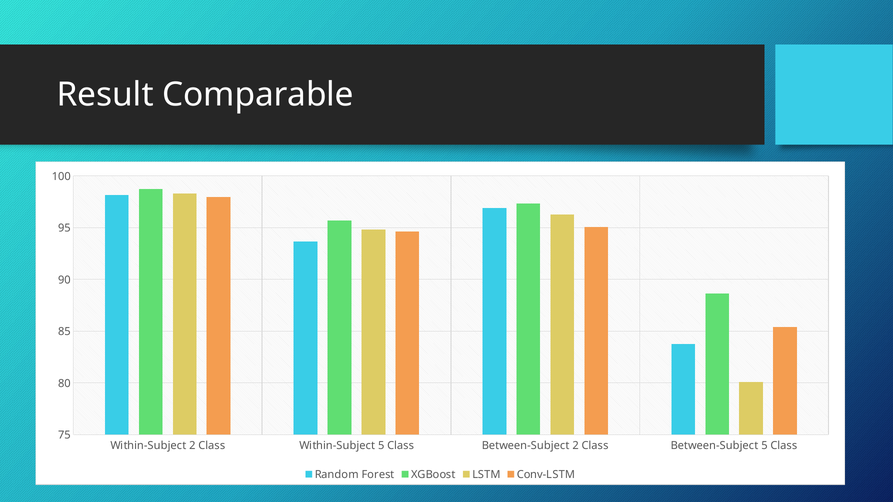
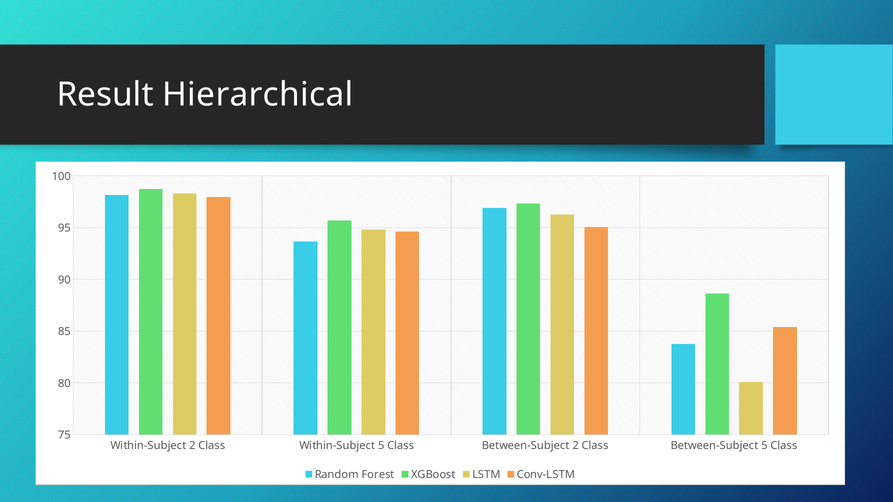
Comparable: Comparable -> Hierarchical (258, 95)
